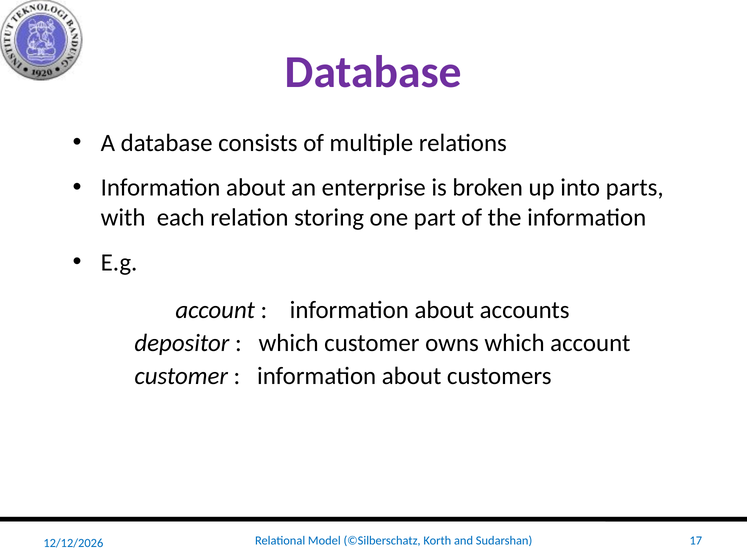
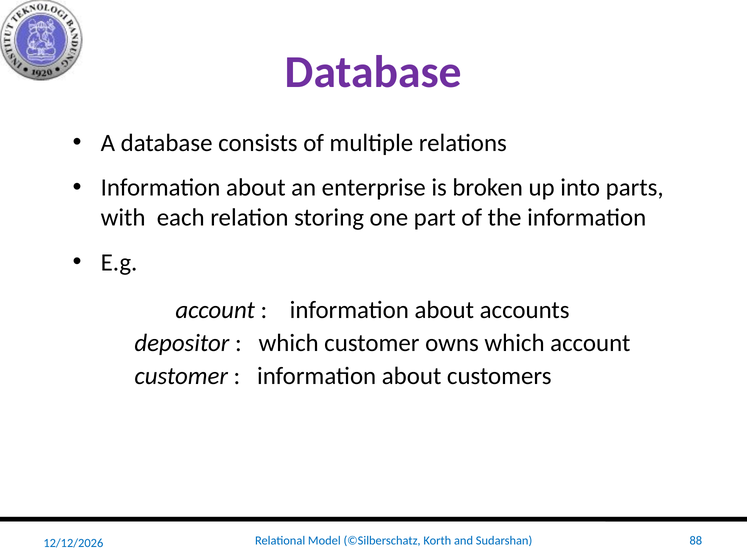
17: 17 -> 88 (696, 541)
